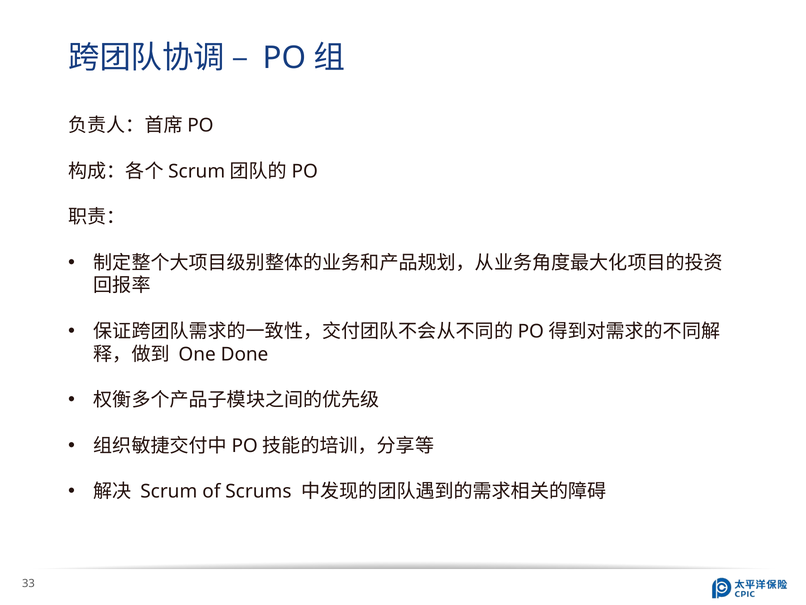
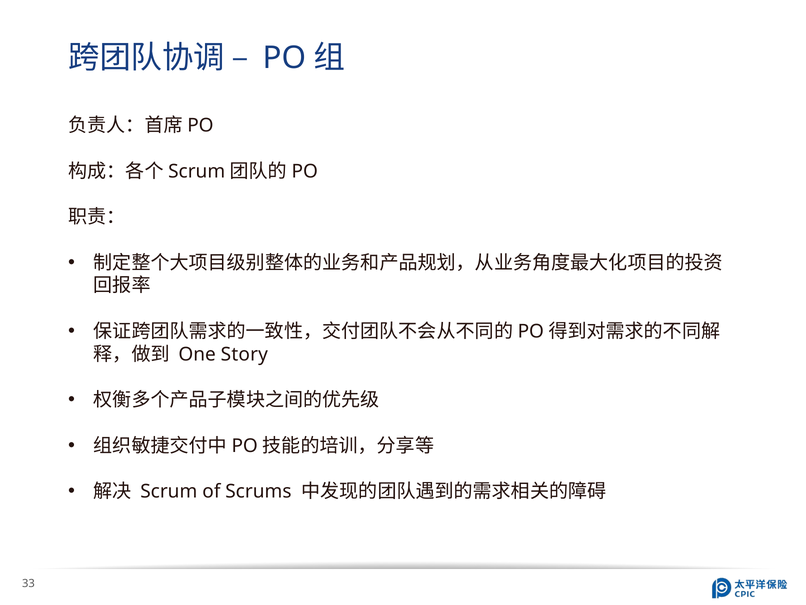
Done: Done -> Story (244, 354)
